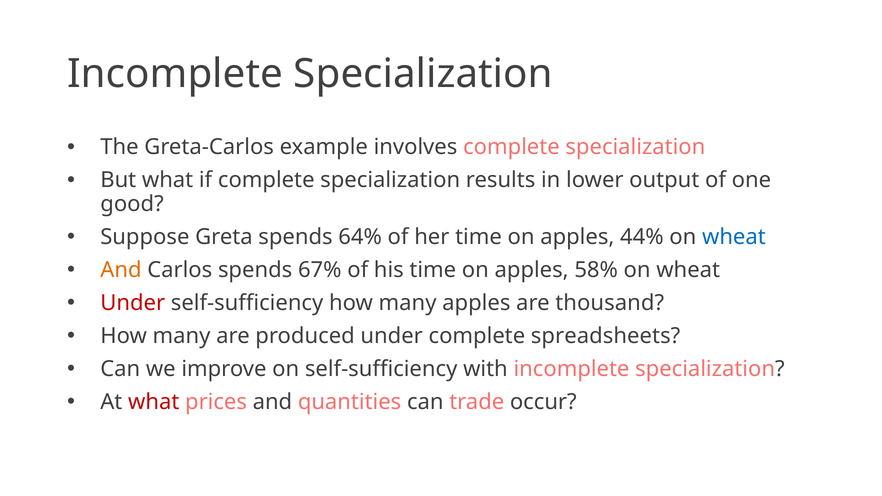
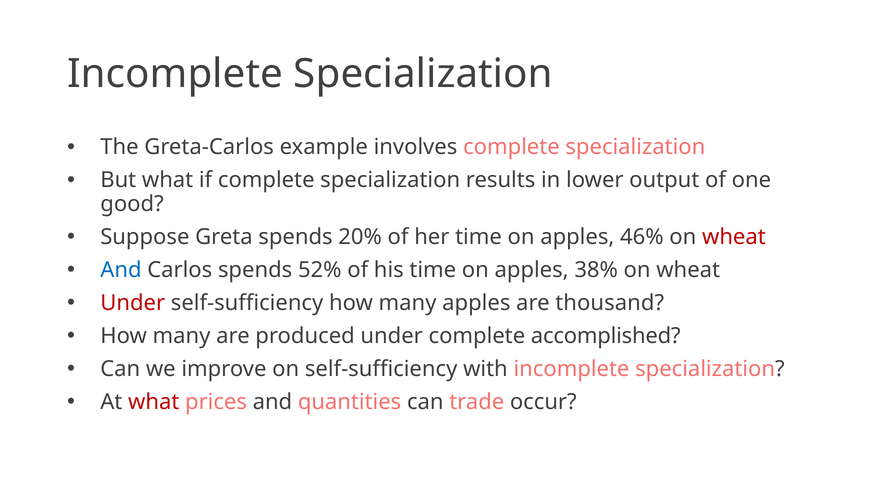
64%: 64% -> 20% (360, 237)
44%: 44% -> 46% (642, 237)
wheat colour: blue -> red (734, 237)
And colour: orange -> blue (121, 270)
67%: 67% -> 52% (320, 270)
58%: 58% -> 38% (596, 270)
spreadsheets: spreadsheets -> accomplished (606, 336)
